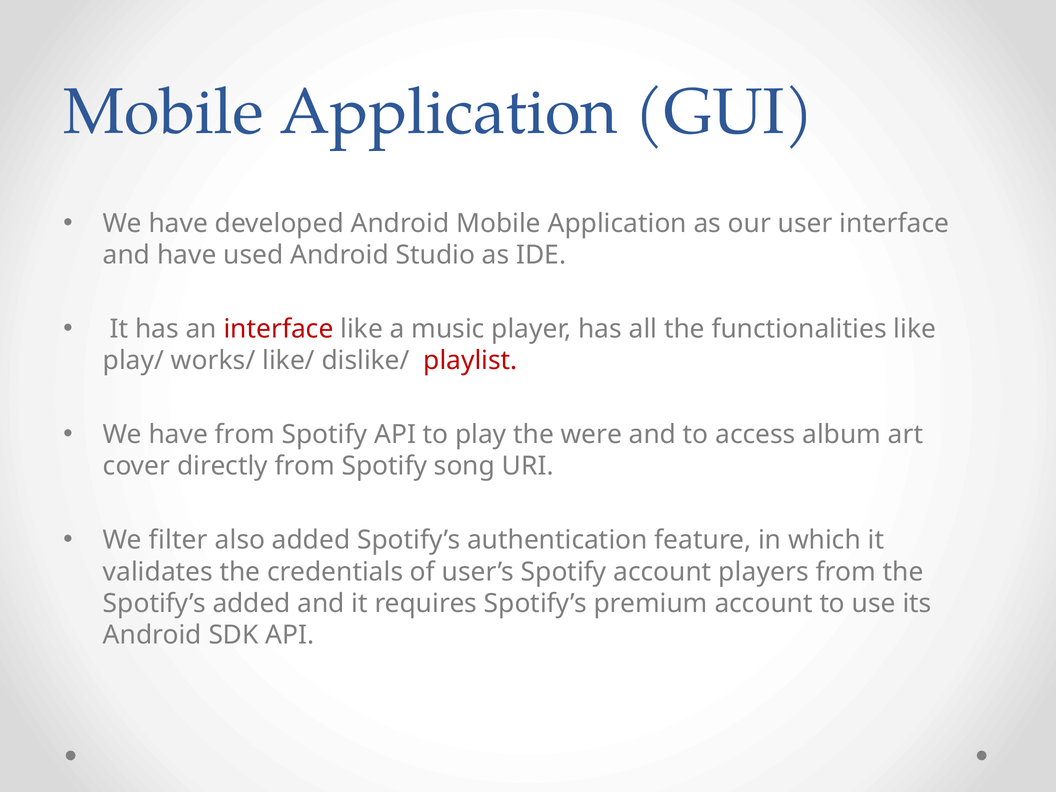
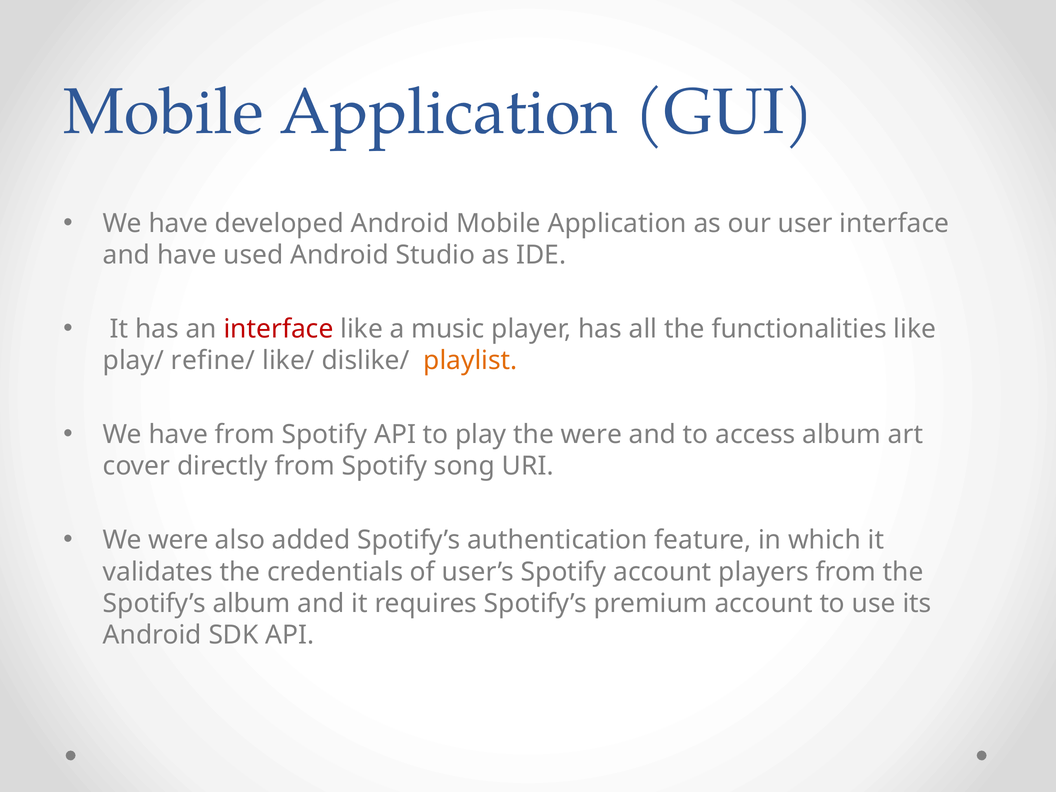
works/: works/ -> refine/ (213, 361)
playlist colour: red -> orange (470, 361)
We filter: filter -> were (179, 540)
Spotify’s added: added -> album (252, 603)
